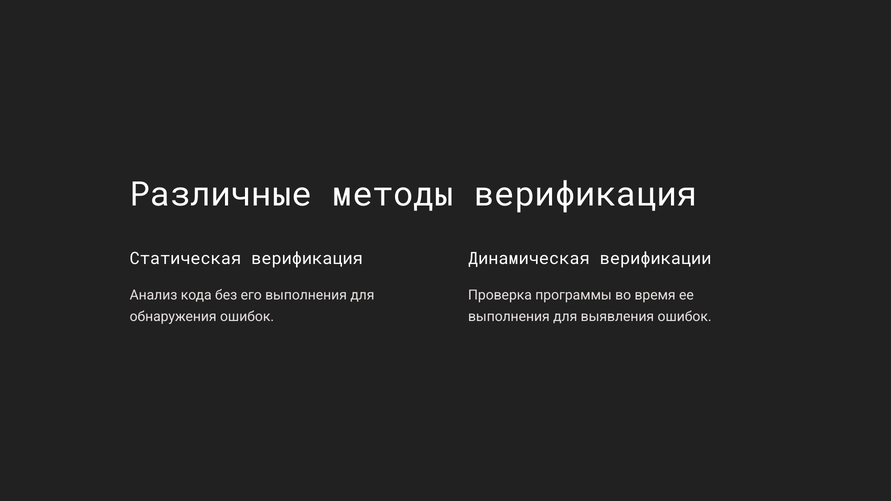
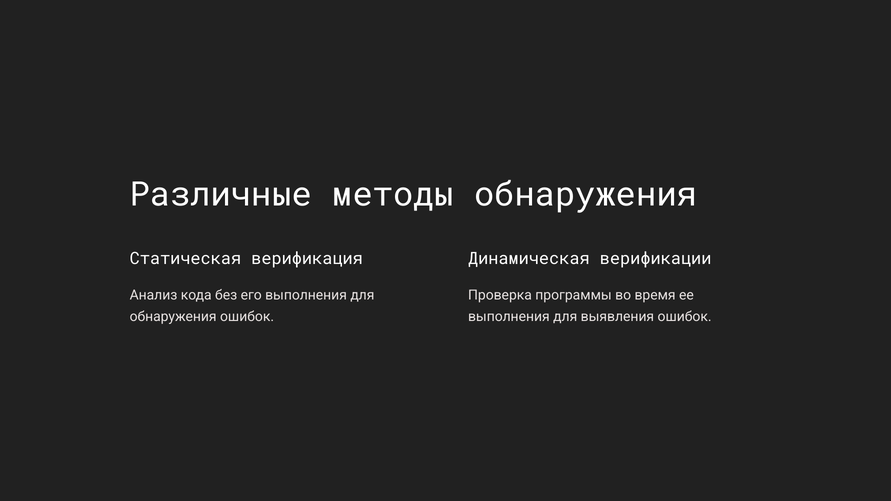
методы верификация: верификация -> обнаружения (586, 195)
